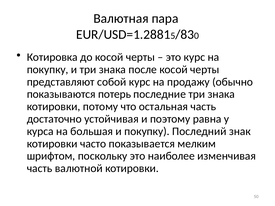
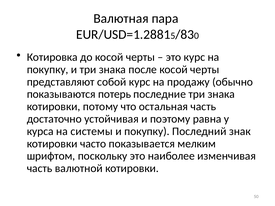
большая: большая -> системы (92, 131)
